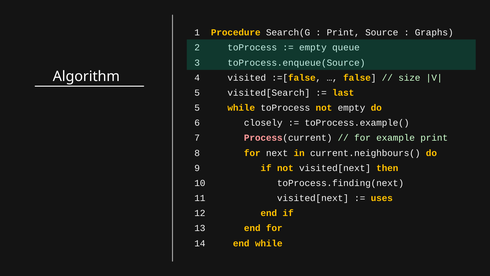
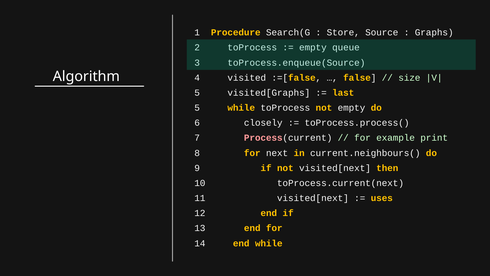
Print: Print -> Store (343, 33)
visited[Search: visited[Search -> visited[Graphs (269, 93)
toProcess.example(: toProcess.example( -> toProcess.process( (357, 123)
toProcess.finding(next: toProcess.finding(next -> toProcess.current(next (340, 183)
